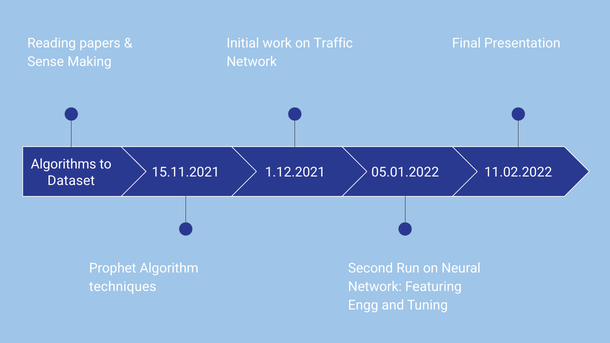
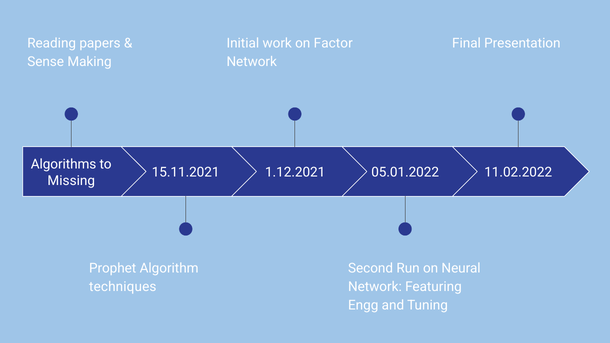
Traffic: Traffic -> Factor (333, 43)
Dataset: Dataset -> Missing (71, 181)
